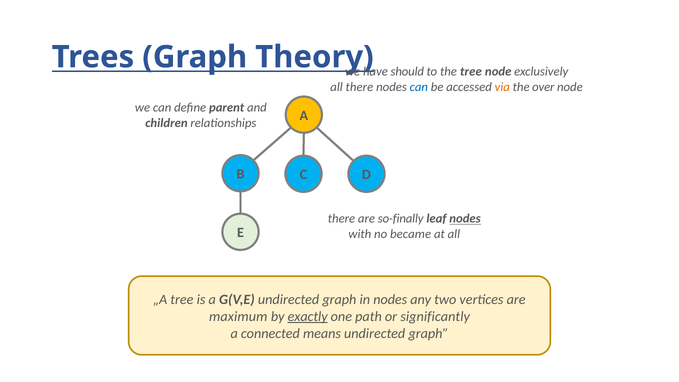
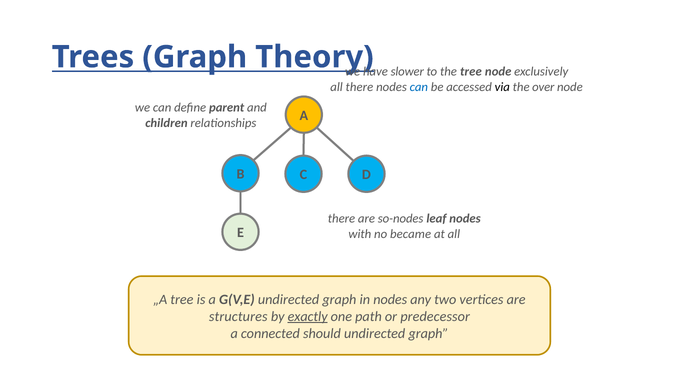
should: should -> slower (407, 72)
via colour: orange -> black (502, 87)
so-finally: so-finally -> so-nodes (401, 219)
nodes underline: present -> none (465, 219)
maximum: maximum -> structures (238, 316)
significantly: significantly -> predecessor (435, 316)
means: means -> should (322, 333)
